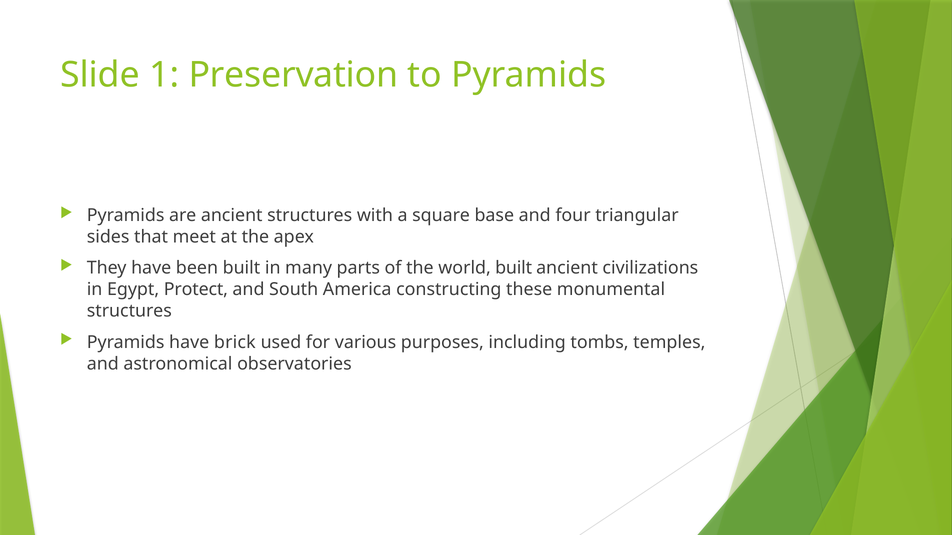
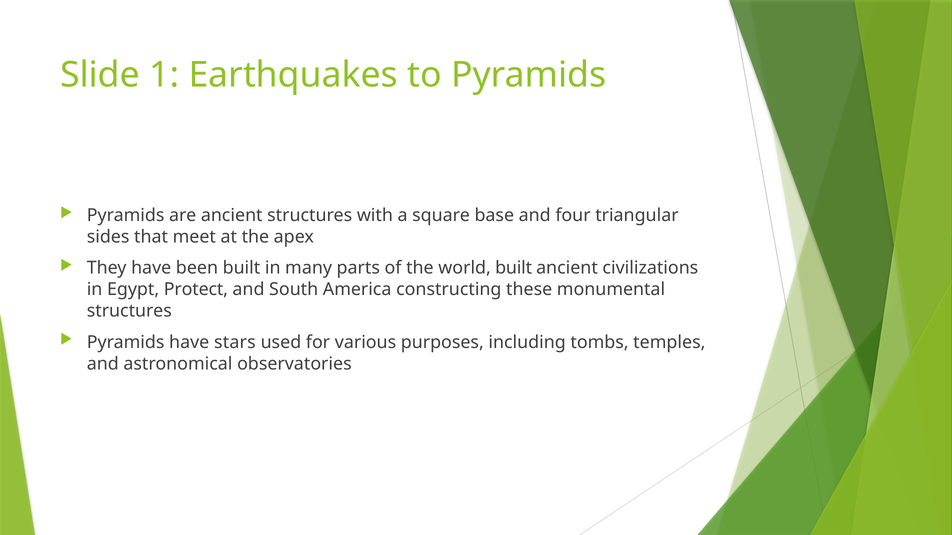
Preservation: Preservation -> Earthquakes (293, 75)
brick: brick -> stars (235, 343)
